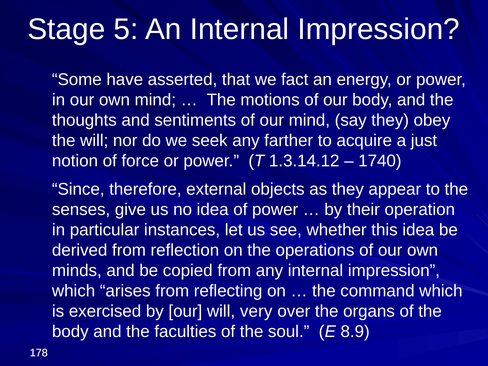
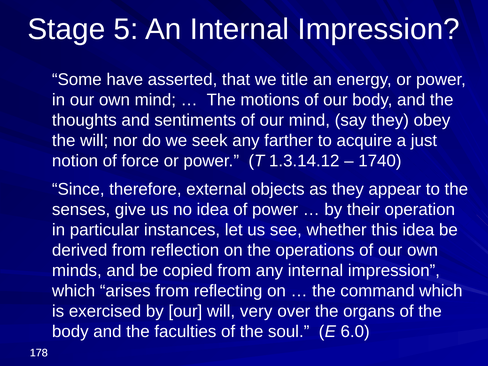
fact: fact -> title (295, 80)
8.9: 8.9 -> 6.0 (355, 332)
